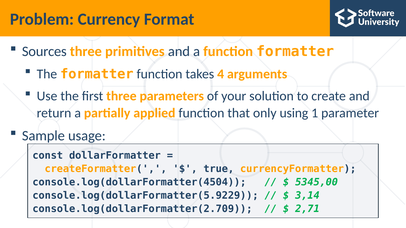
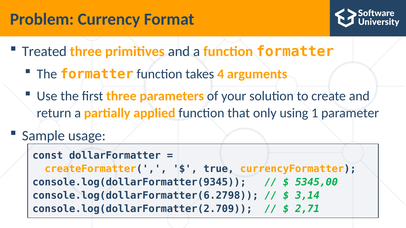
Sources: Sources -> Treated (44, 52)
console.log(dollarFormatter(4504: console.log(dollarFormatter(4504 -> console.log(dollarFormatter(9345 (139, 183)
console.log(dollarFormatter(5.9229: console.log(dollarFormatter(5.9229 -> console.log(dollarFormatter(6.2798 (145, 196)
